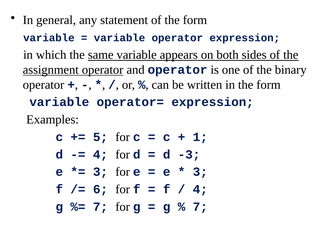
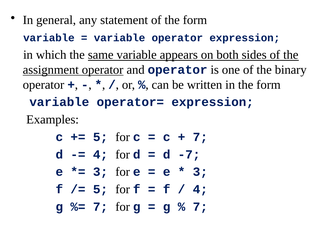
1: 1 -> 7 (200, 137)
-3: -3 -> -7 (189, 155)
6: 6 -> 5 (100, 190)
